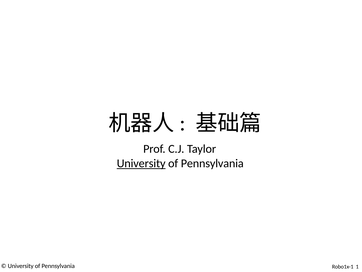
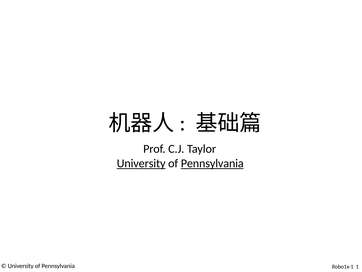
Pennsylvania underline: none -> present (212, 163)
